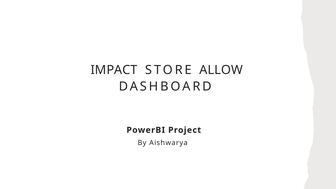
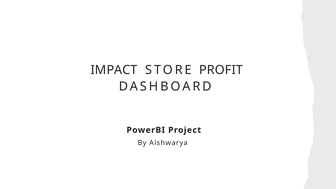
ALLOW: ALLOW -> PROFIT (221, 70)
